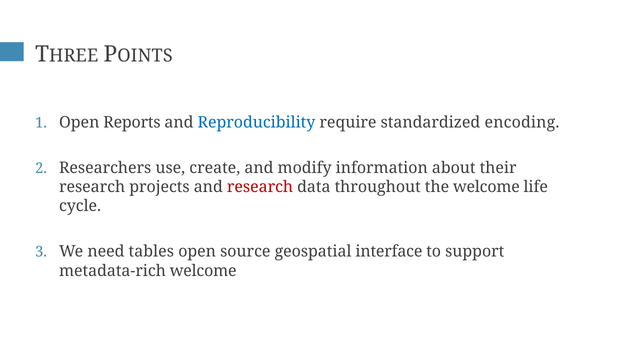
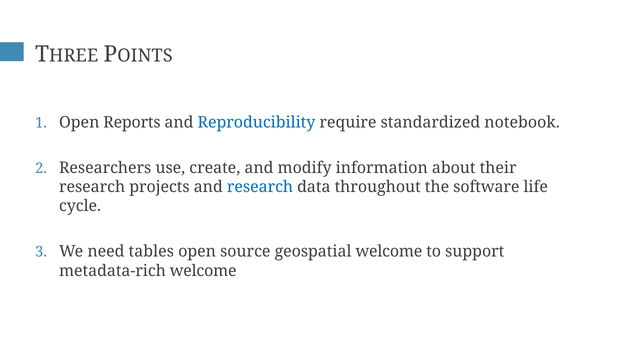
encoding: encoding -> notebook (522, 122)
research colour: red -> blue (260, 187)
the welcome: welcome -> software (486, 187)
geospatial interface: interface -> welcome (389, 251)
